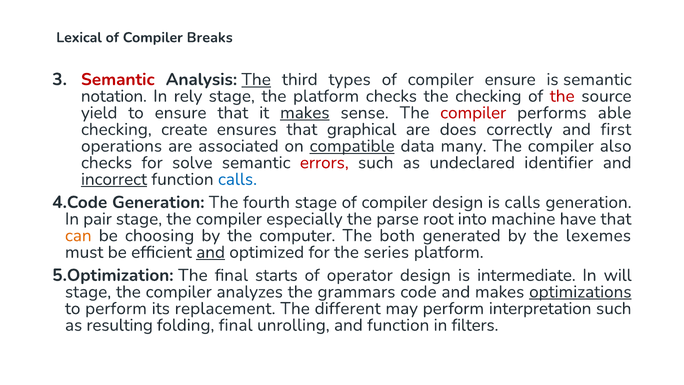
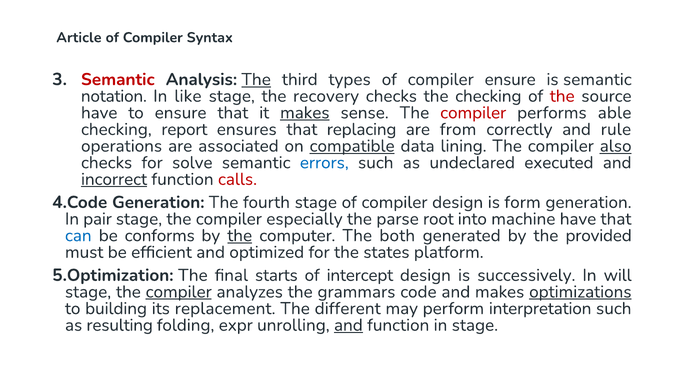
Lexical: Lexical -> Article (79, 37)
Breaks: Breaks -> Syntax (210, 37)
rely: rely -> like (188, 96)
the platform: platform -> recovery (326, 96)
yield: yield -> have (99, 113)
create: create -> report (184, 129)
graphical: graphical -> replacing (362, 129)
does: does -> from (458, 129)
first: first -> rule (616, 129)
many: many -> lining (464, 146)
also underline: none -> present (616, 146)
errors colour: red -> blue (324, 162)
identifier: identifier -> executed (559, 162)
calls colour: blue -> red (237, 179)
is calls: calls -> form (523, 202)
can colour: orange -> blue (78, 235)
choosing: choosing -> conforms (160, 235)
the underline: none -> present (240, 235)
lexemes: lexemes -> provided (599, 235)
and underline: present -> none (211, 252)
series: series -> states (386, 252)
operator: operator -> intercept (360, 275)
intermediate: intermediate -> successively (526, 275)
compiler underline: none -> present (179, 292)
to perform: perform -> building (116, 308)
folding final: final -> expr (236, 325)
and underline: none -> present (348, 325)
in filters: filters -> stage (475, 325)
